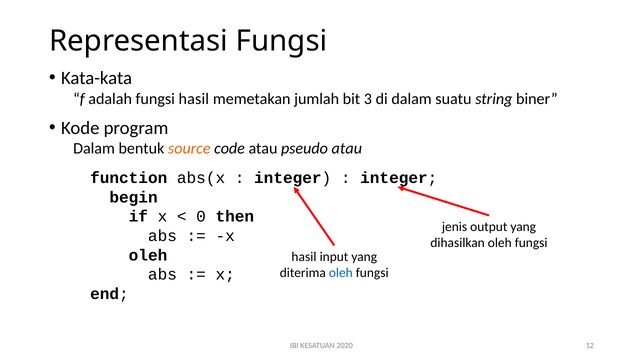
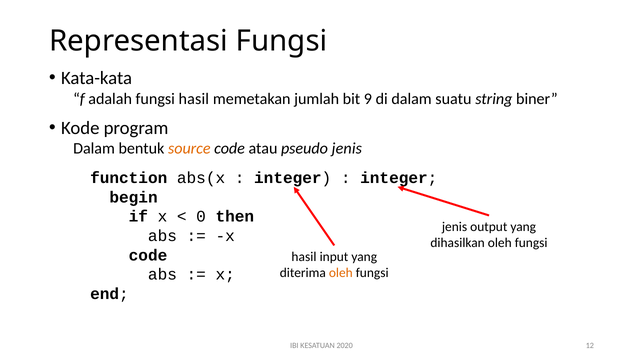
3: 3 -> 9 (368, 99)
pseudo atau: atau -> jenis (347, 148)
oleh: oleh -> code (148, 255)
oleh colour: blue -> orange (341, 273)
